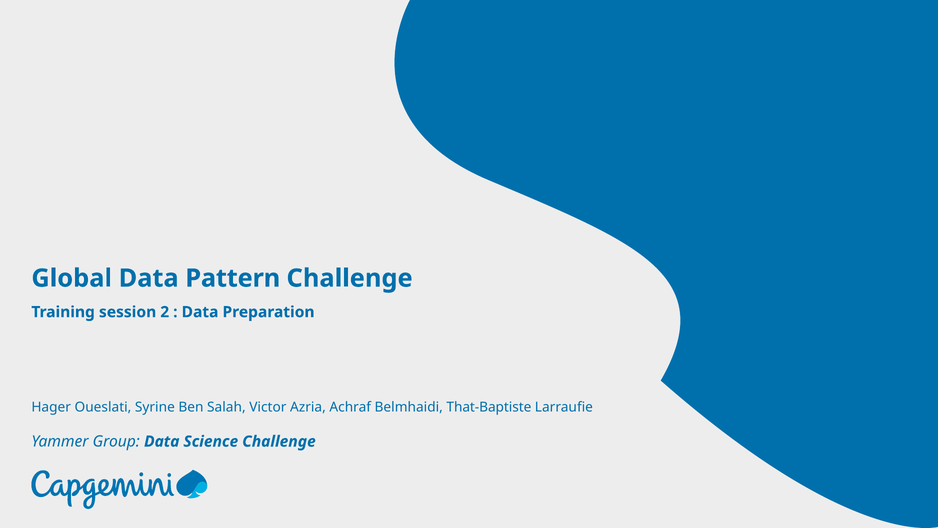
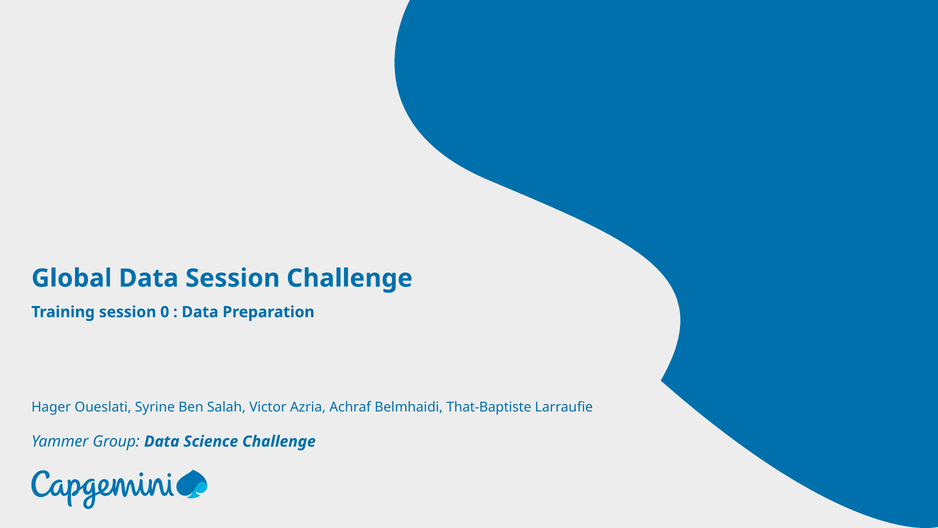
Data Pattern: Pattern -> Session (233, 278)
2: 2 -> 0 (165, 312)
